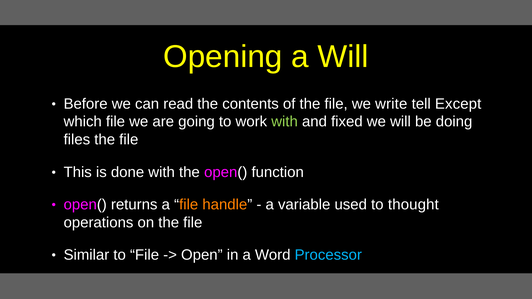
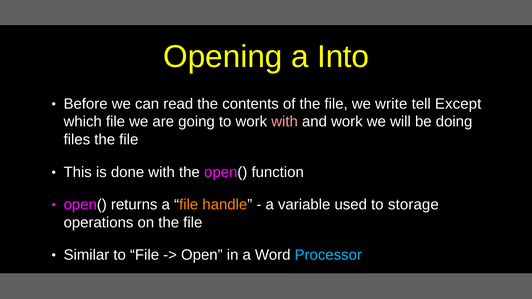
a Will: Will -> Into (343, 57)
with colour: light green -> pink (285, 122)
and fixed: fixed -> work (347, 122)
thought: thought -> storage (413, 205)
